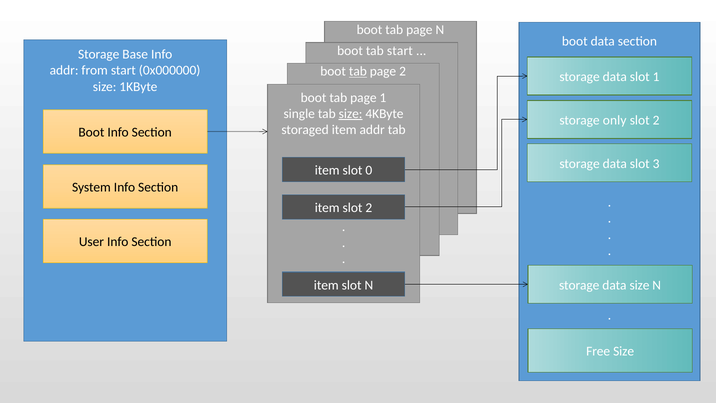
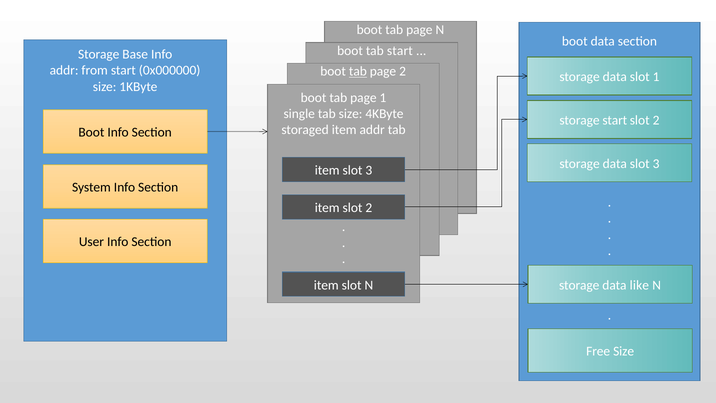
size underline: present -> none (351, 114)
storage only: only -> start (615, 120)
item slot 0: 0 -> 3 (369, 170)
data size: size -> like (639, 285)
